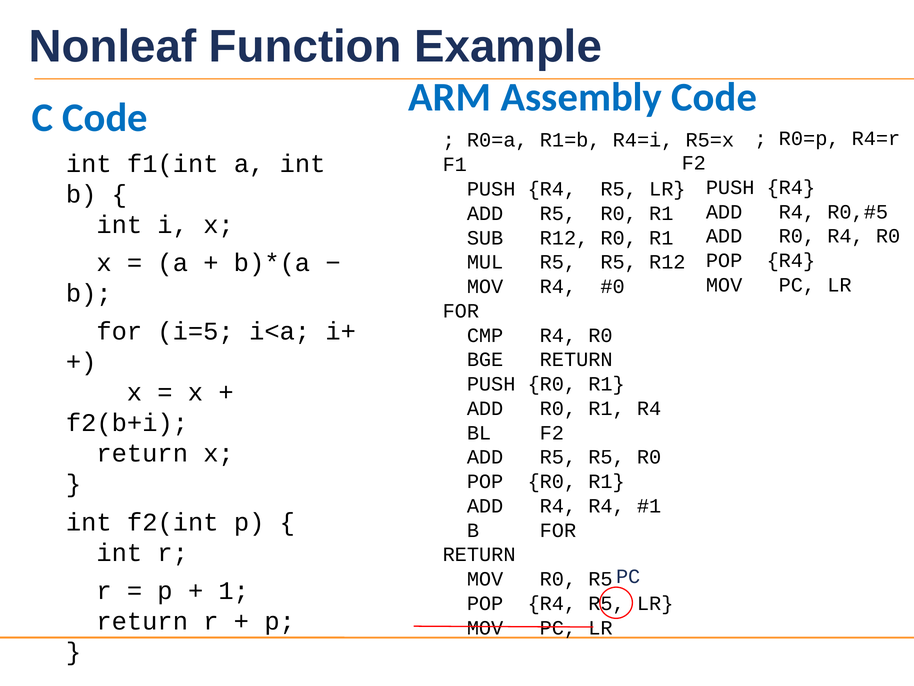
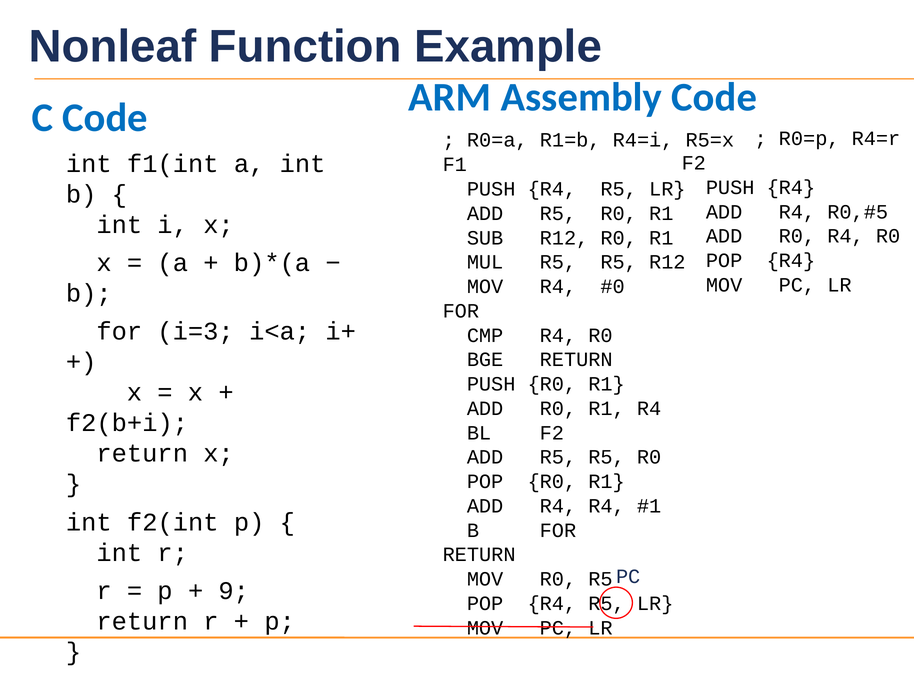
i=5: i=5 -> i=3 (196, 331)
1: 1 -> 9 (234, 590)
